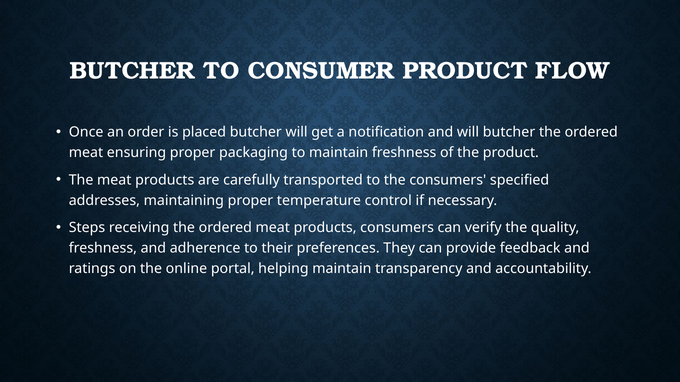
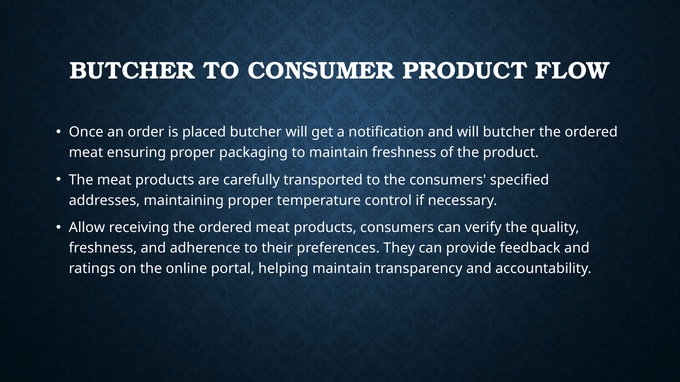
Steps: Steps -> Allow (87, 228)
